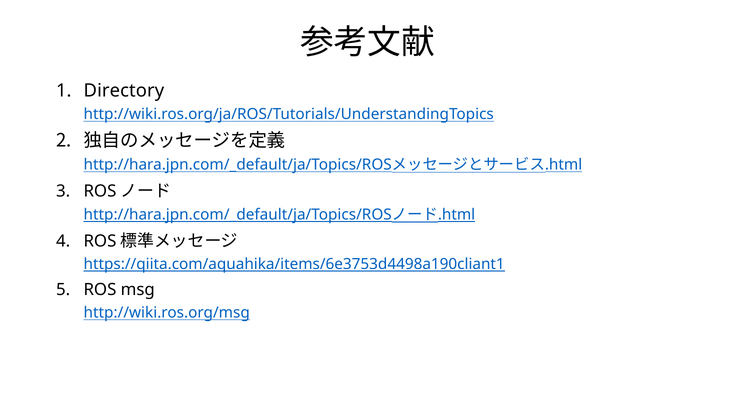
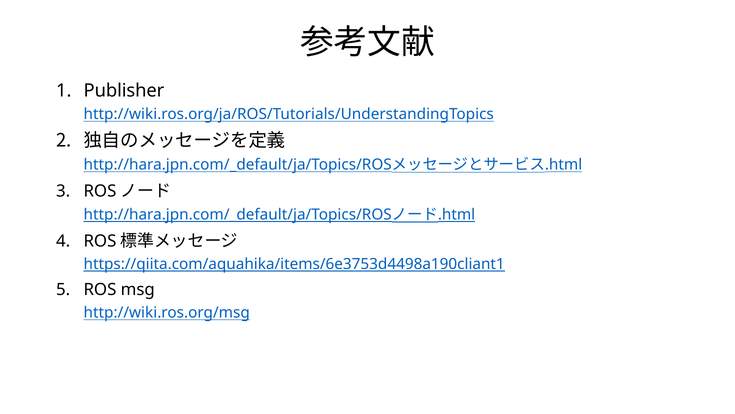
Directory: Directory -> Publisher (124, 90)
